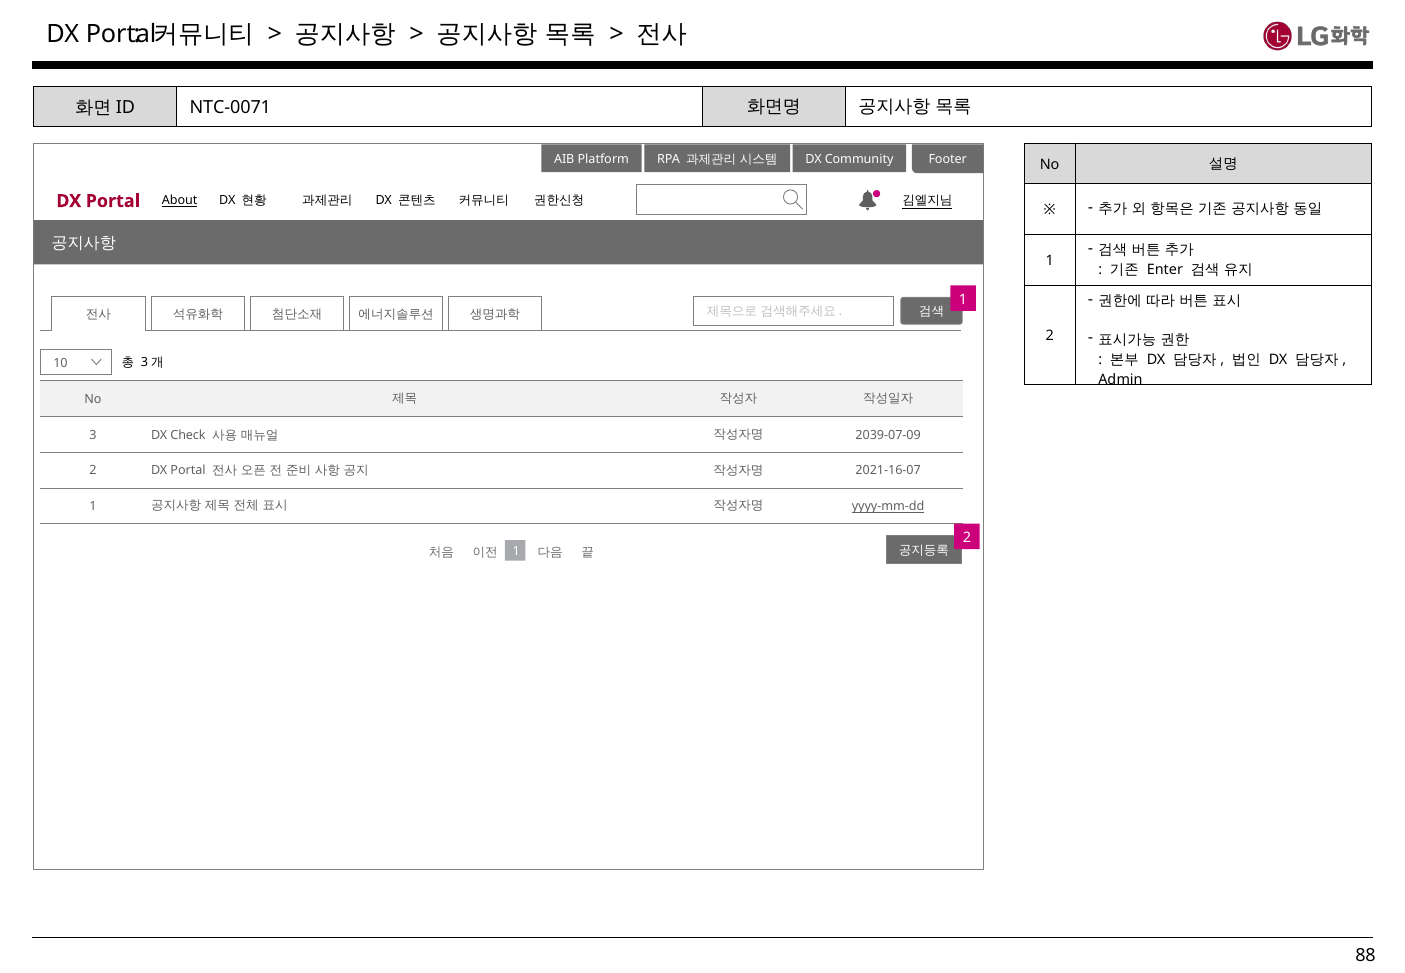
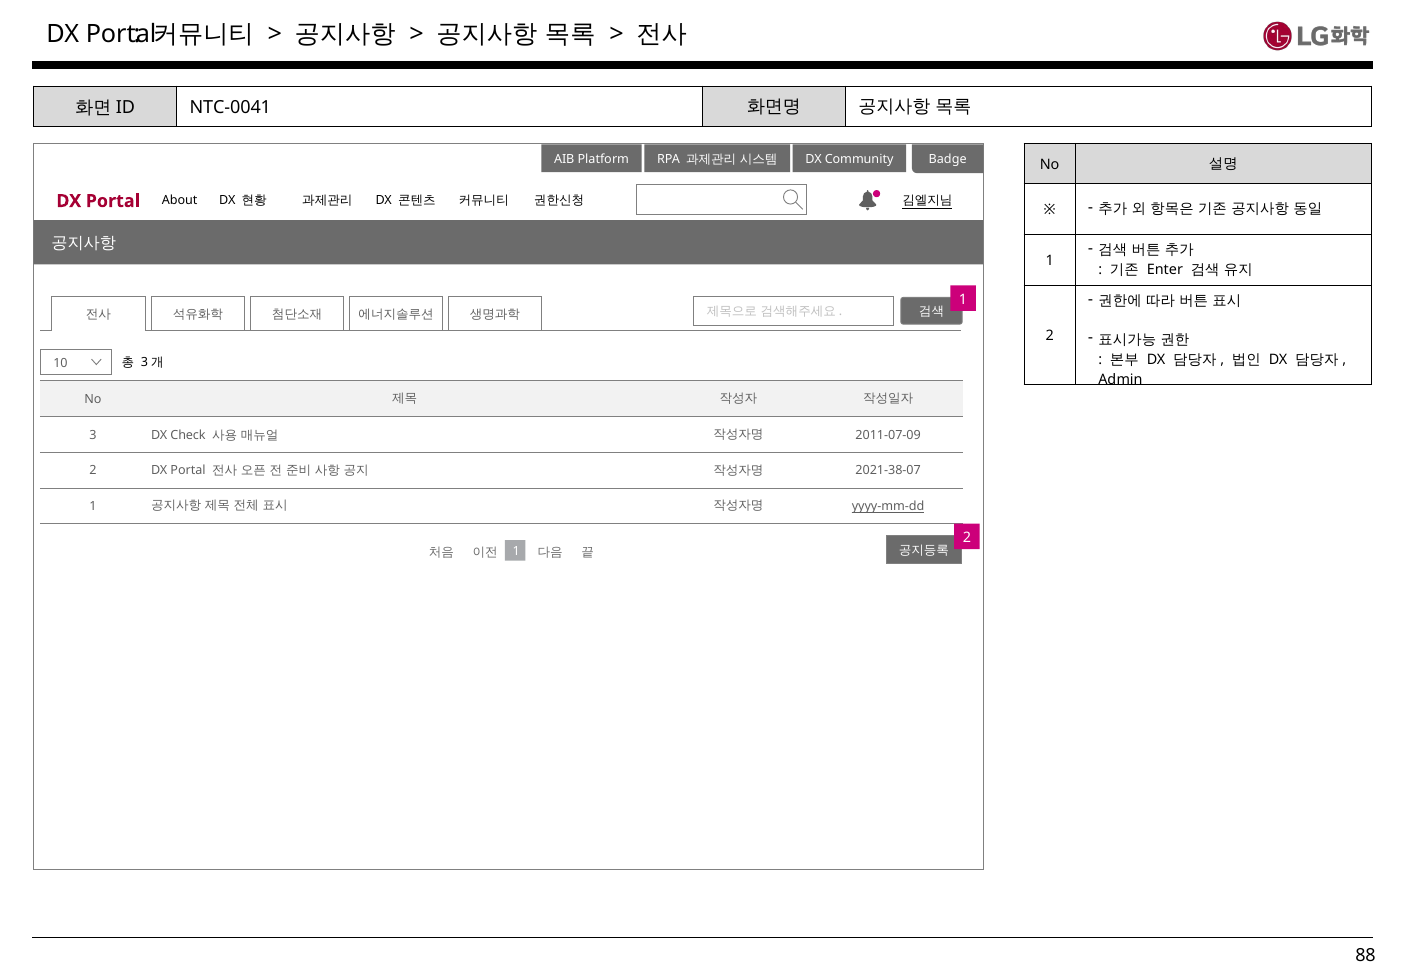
NTC-0071: NTC-0071 -> NTC-0041 (230, 107)
Footer: Footer -> Badge (948, 160)
About underline: present -> none (180, 201)
2039-07-09: 2039-07-09 -> 2011-07-09 (888, 435)
2021-16-07: 2021-16-07 -> 2021-38-07 (888, 471)
